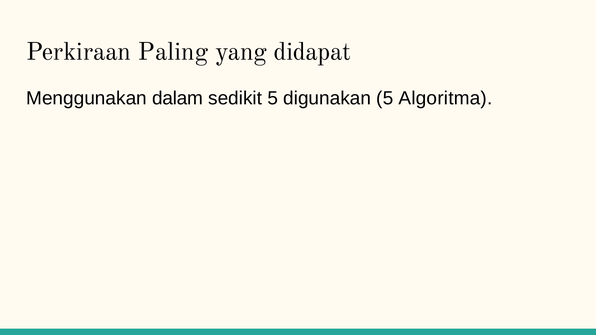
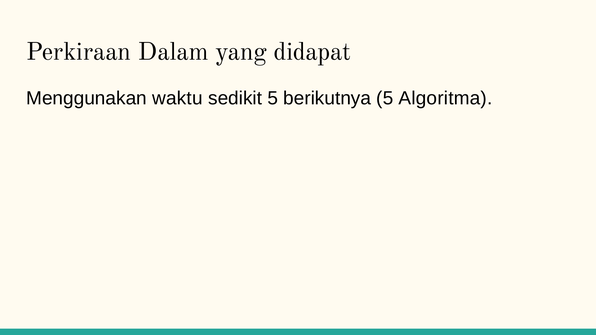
Paling: Paling -> Dalam (173, 52)
dalam: dalam -> waktu (177, 98)
digunakan: digunakan -> berikutnya (327, 98)
